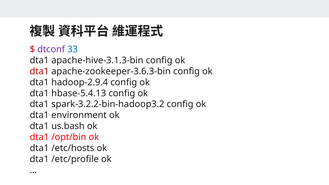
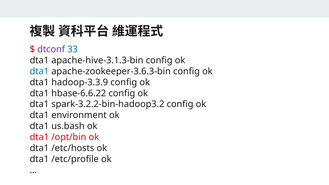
dta1 colour: red -> blue (39, 71)
hadoop-2.9.4: hadoop-2.9.4 -> hadoop-3.3.9 (80, 82)
hbase-5.4.13: hbase-5.4.13 -> hbase-6.6.22 (79, 93)
